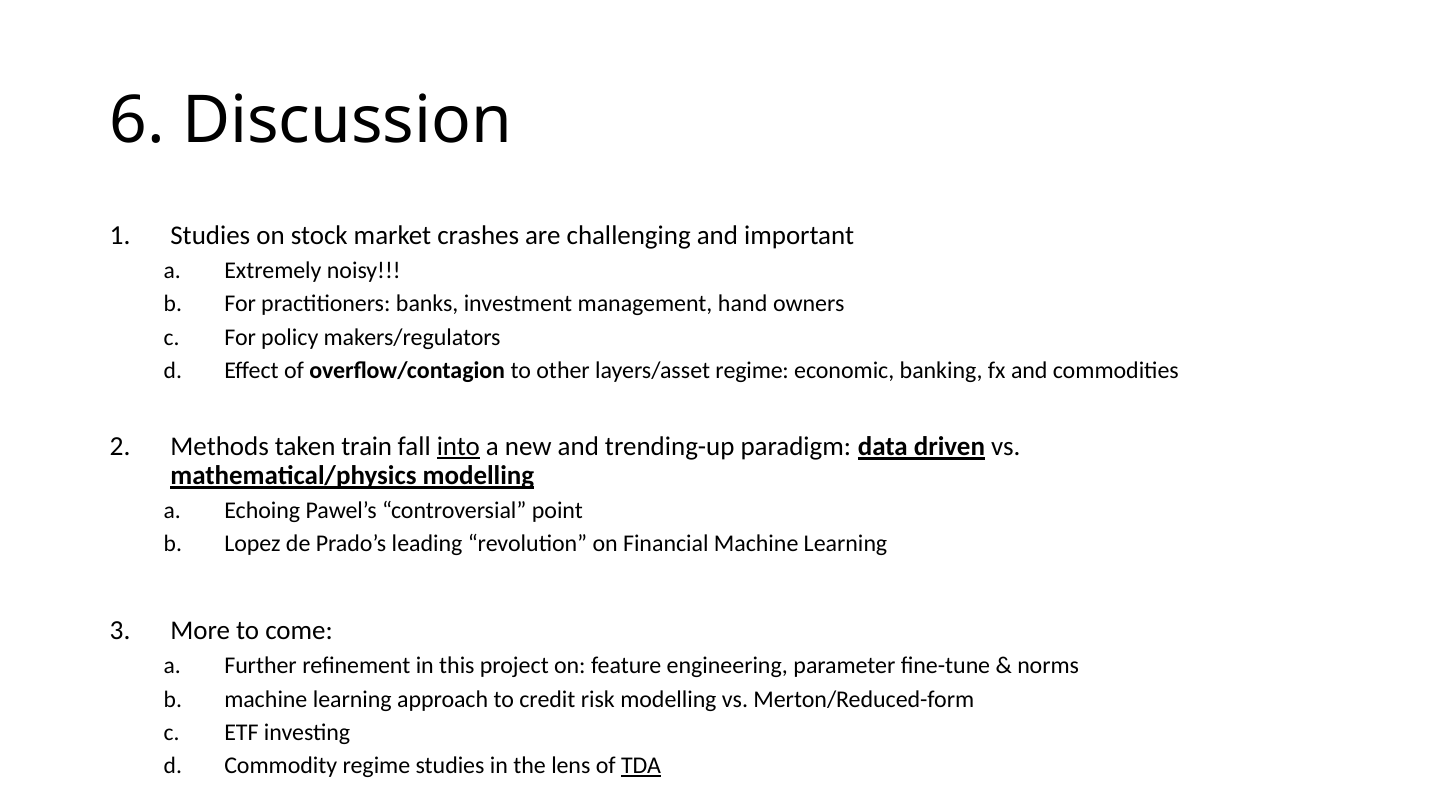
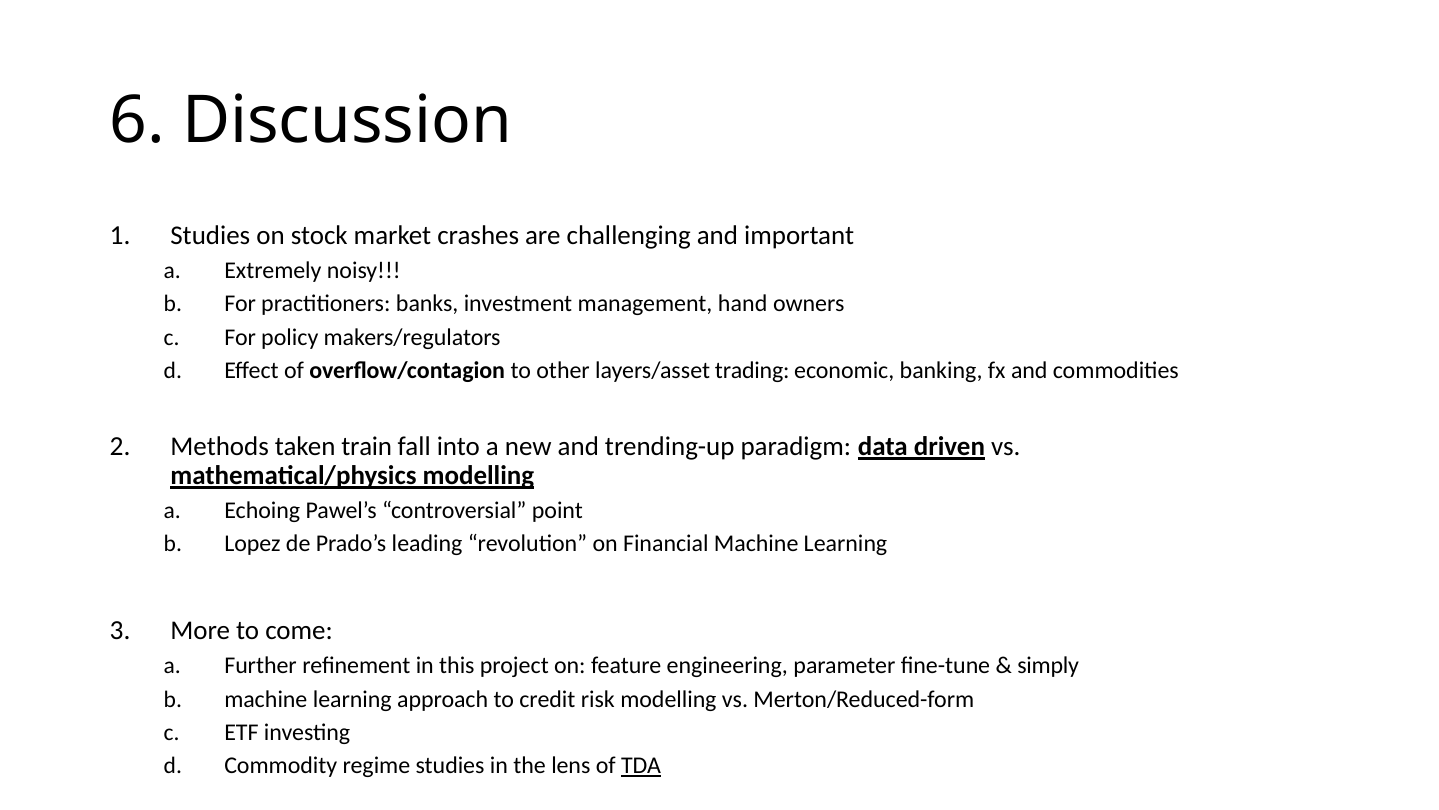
layers/asset regime: regime -> trading (752, 370)
into underline: present -> none (458, 446)
norms: norms -> simply (1048, 665)
